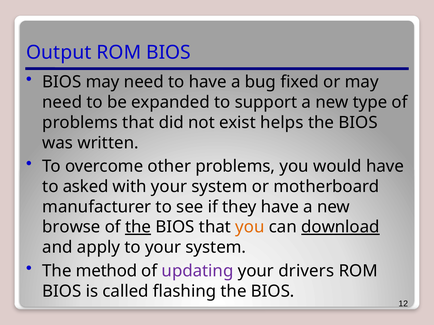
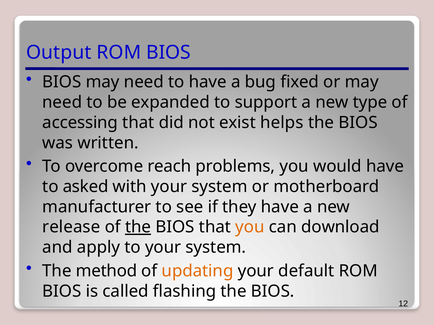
problems: problems -> accessing (80, 123)
other: other -> reach (169, 167)
browse: browse -> release (71, 227)
download underline: present -> none (340, 227)
updating colour: purple -> orange (198, 271)
drivers: drivers -> default (306, 271)
